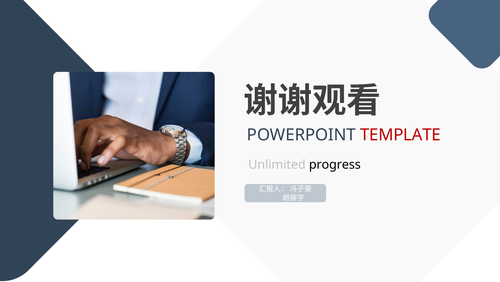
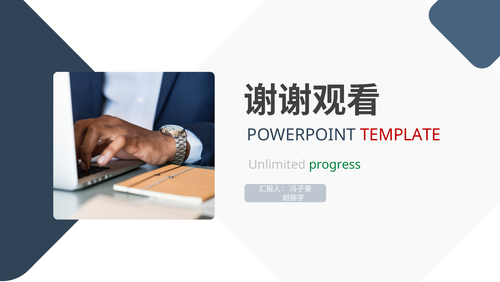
progress colour: black -> green (335, 164)
